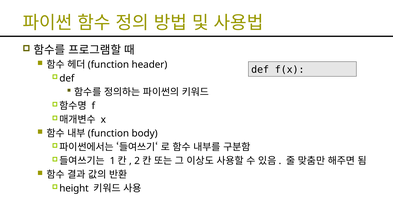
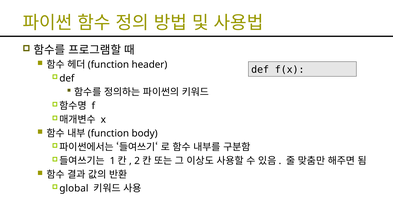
height: height -> global (74, 188)
